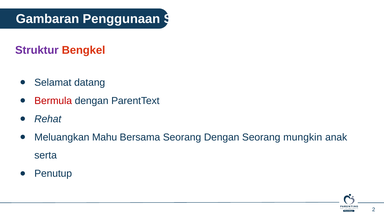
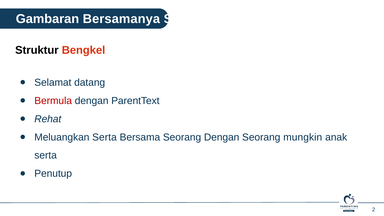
Penggunaan: Penggunaan -> Bersamanya (121, 19)
Struktur colour: purple -> black (37, 50)
Meluangkan Mahu: Mahu -> Serta (105, 137)
